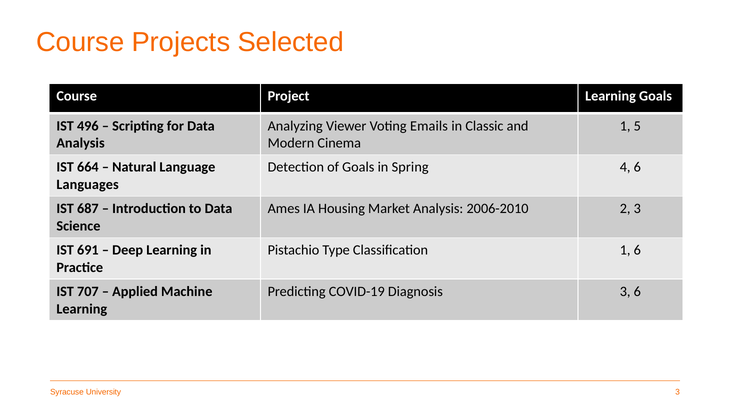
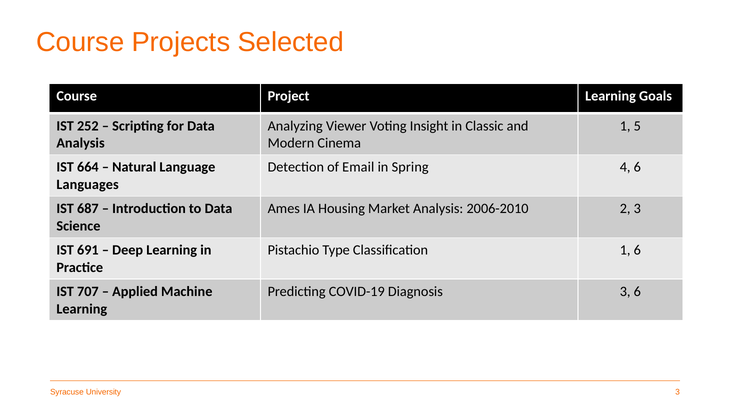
496: 496 -> 252 (88, 126)
Emails: Emails -> Insight (429, 126)
of Goals: Goals -> Email (358, 167)
